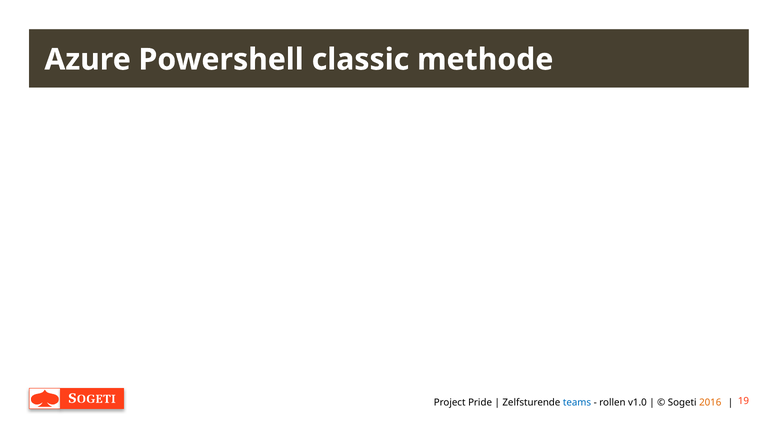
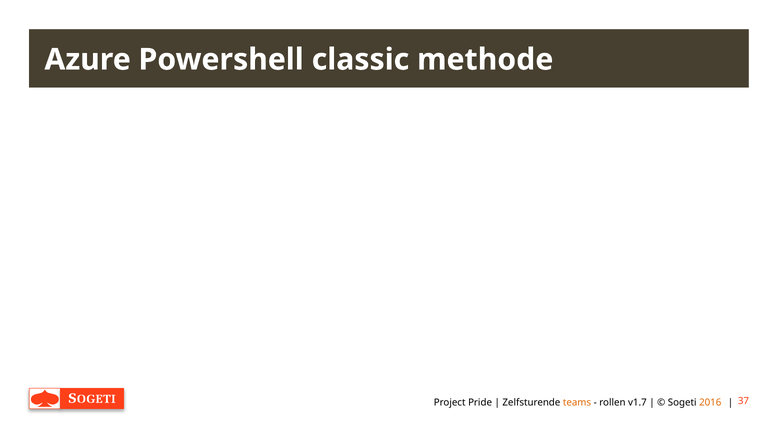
teams colour: blue -> orange (577, 402)
v1.0: v1.0 -> v1.7 (637, 402)
19: 19 -> 37 (743, 401)
